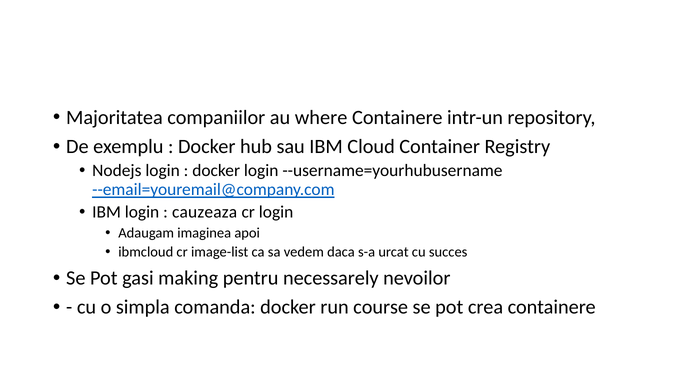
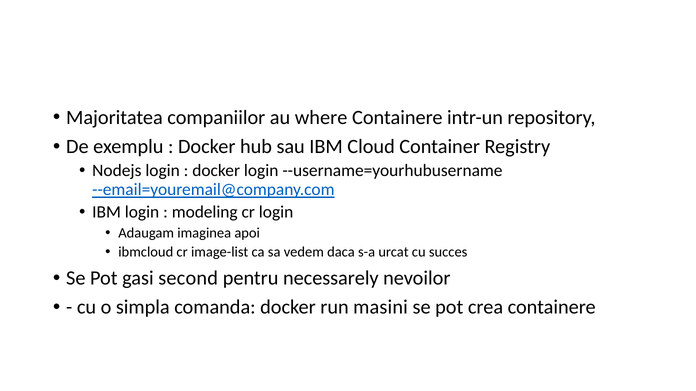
cauzeaza: cauzeaza -> modeling (205, 212)
making: making -> second (188, 279)
course: course -> masini (381, 308)
